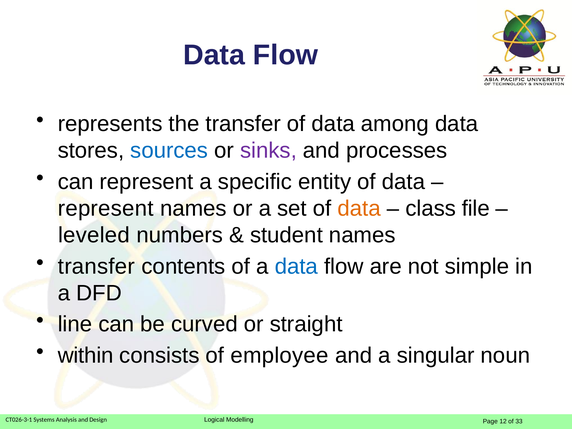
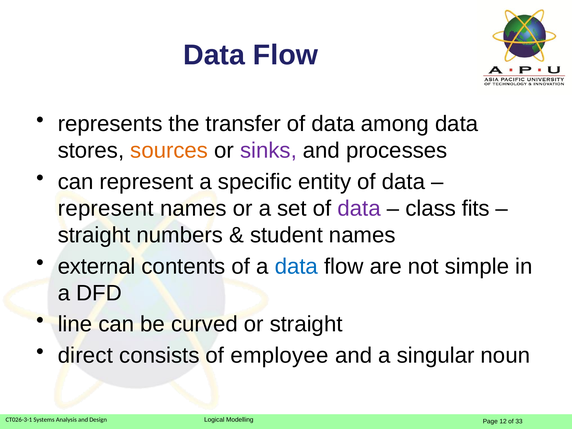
sources colour: blue -> orange (169, 151)
data colour: orange -> purple (359, 209)
file: file -> fits (476, 209)
leveled: leveled -> straight (94, 235)
transfer: transfer -> external (97, 266)
within: within -> direct (85, 355)
